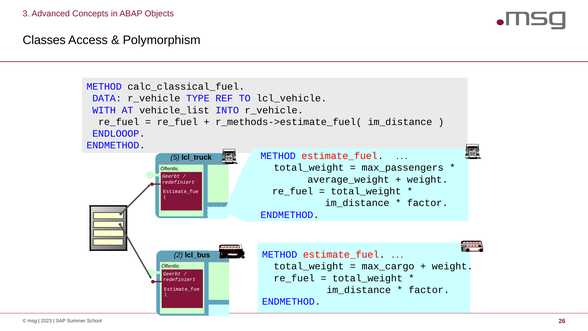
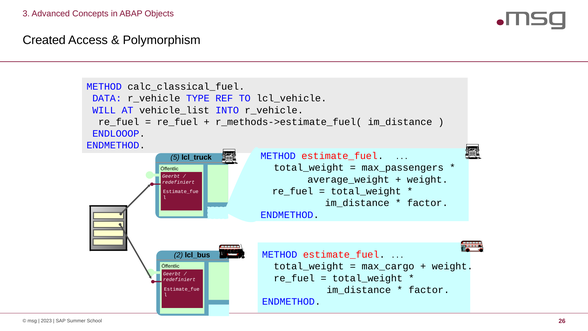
Classes: Classes -> Created (44, 40)
WITH: WITH -> WILL (104, 110)
